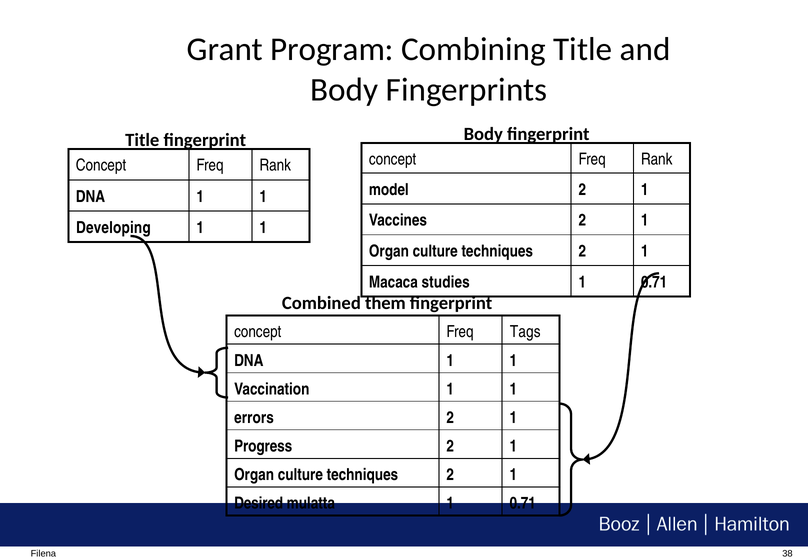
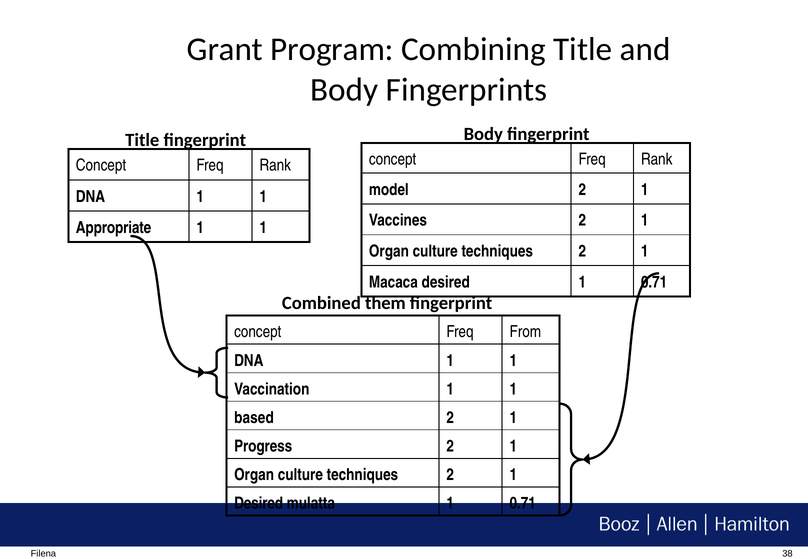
Developing: Developing -> Appropriate (114, 228)
Macaca studies: studies -> desired (446, 282)
Tags: Tags -> From (525, 332)
errors: errors -> based (254, 418)
